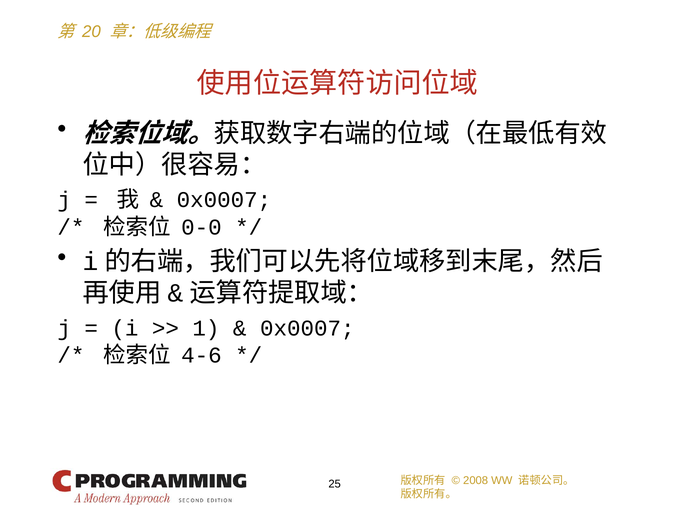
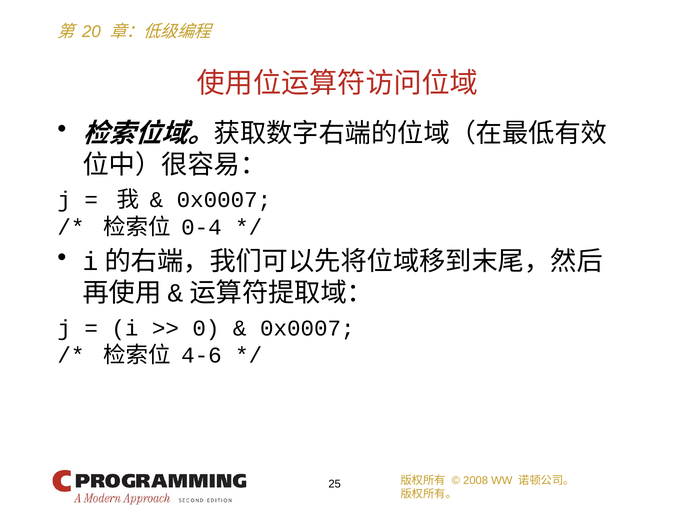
0-0: 0-0 -> 0-4 (201, 227)
1: 1 -> 0 (206, 328)
